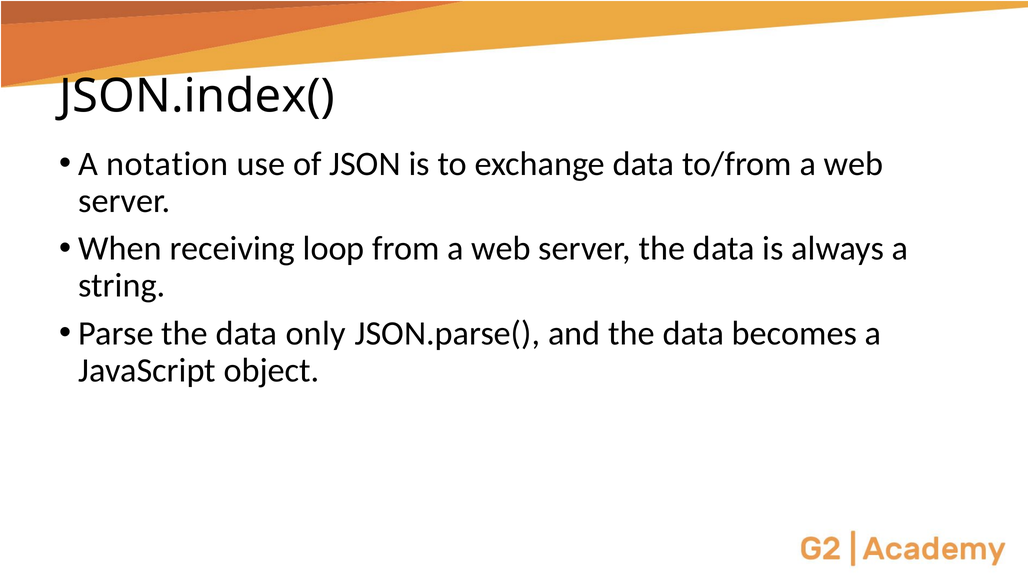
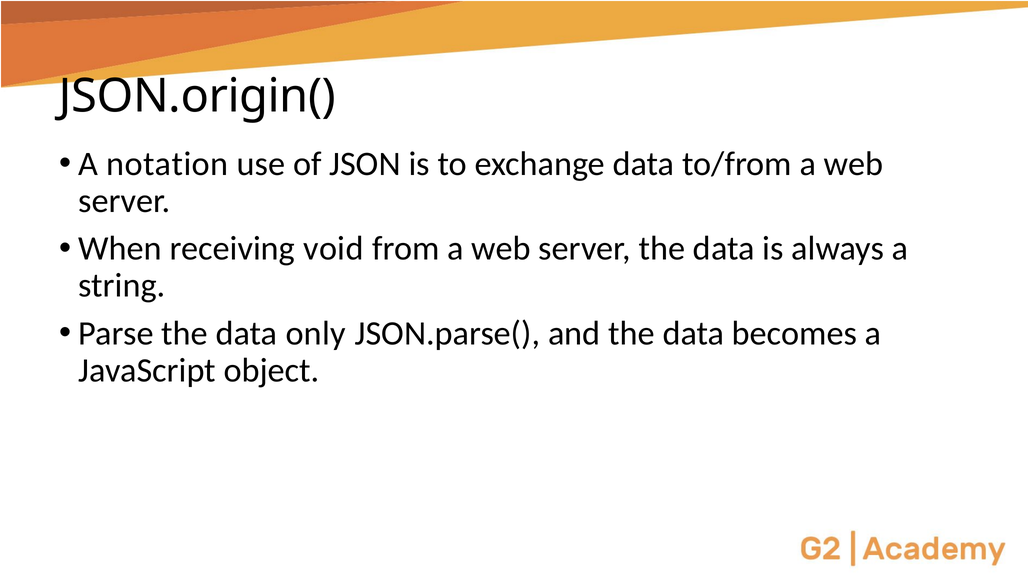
JSON.index(: JSON.index( -> JSON.origin( (197, 96)
loop: loop -> void (333, 249)
